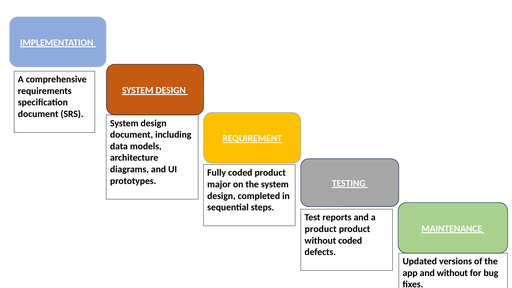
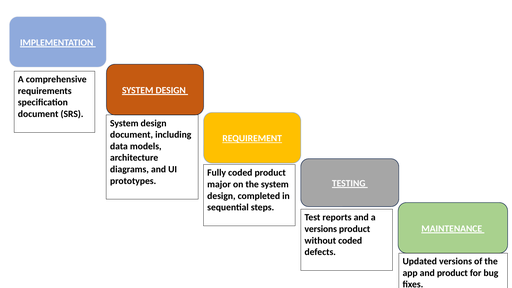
product: product -> versions (321, 229)
and without: without -> product (452, 273)
